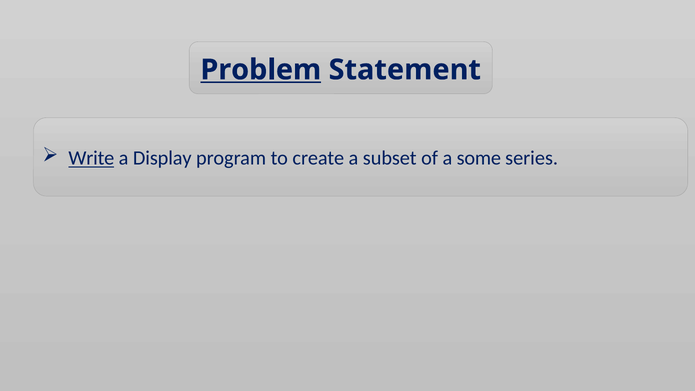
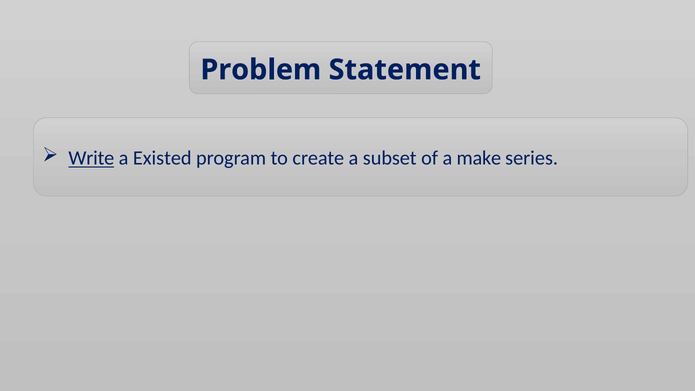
Problem underline: present -> none (261, 70)
Display: Display -> Existed (162, 158)
some: some -> make (479, 158)
